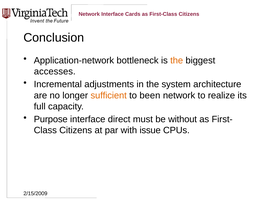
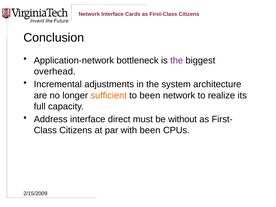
the colour: orange -> purple (177, 60)
accesses: accesses -> overhead (55, 71)
Purpose: Purpose -> Address (51, 119)
with issue: issue -> been (150, 130)
